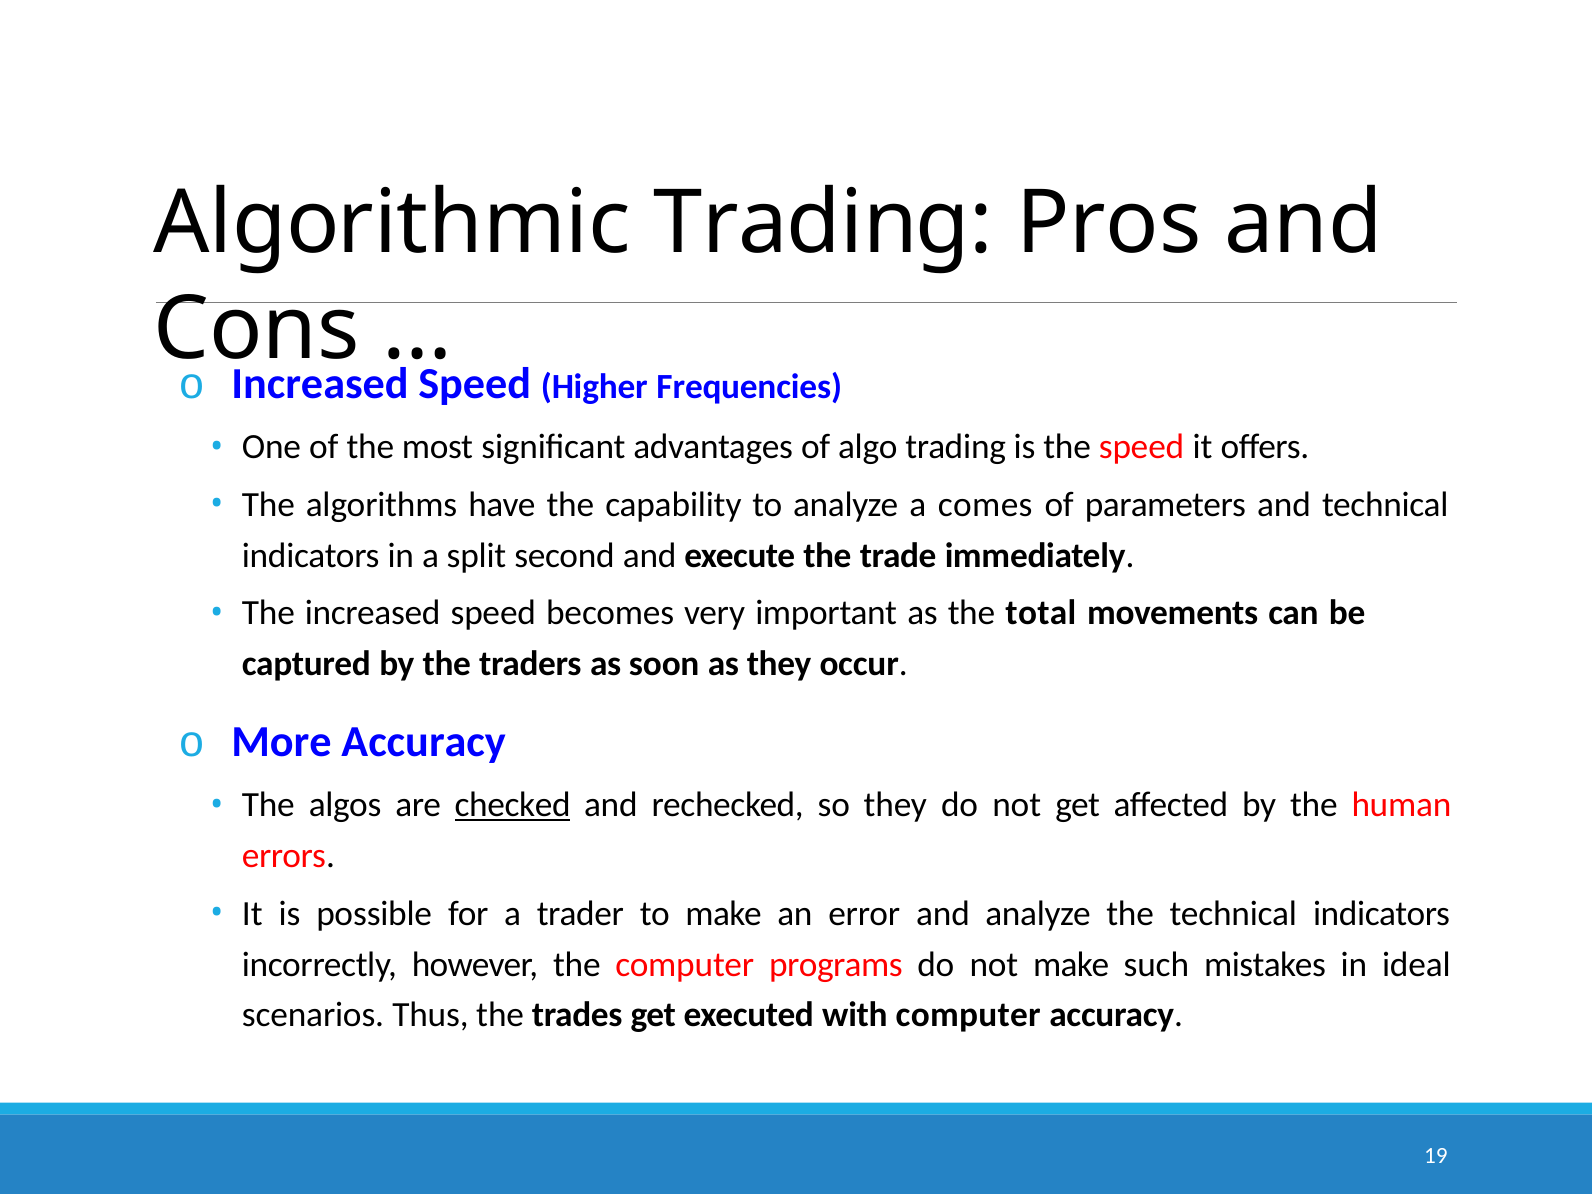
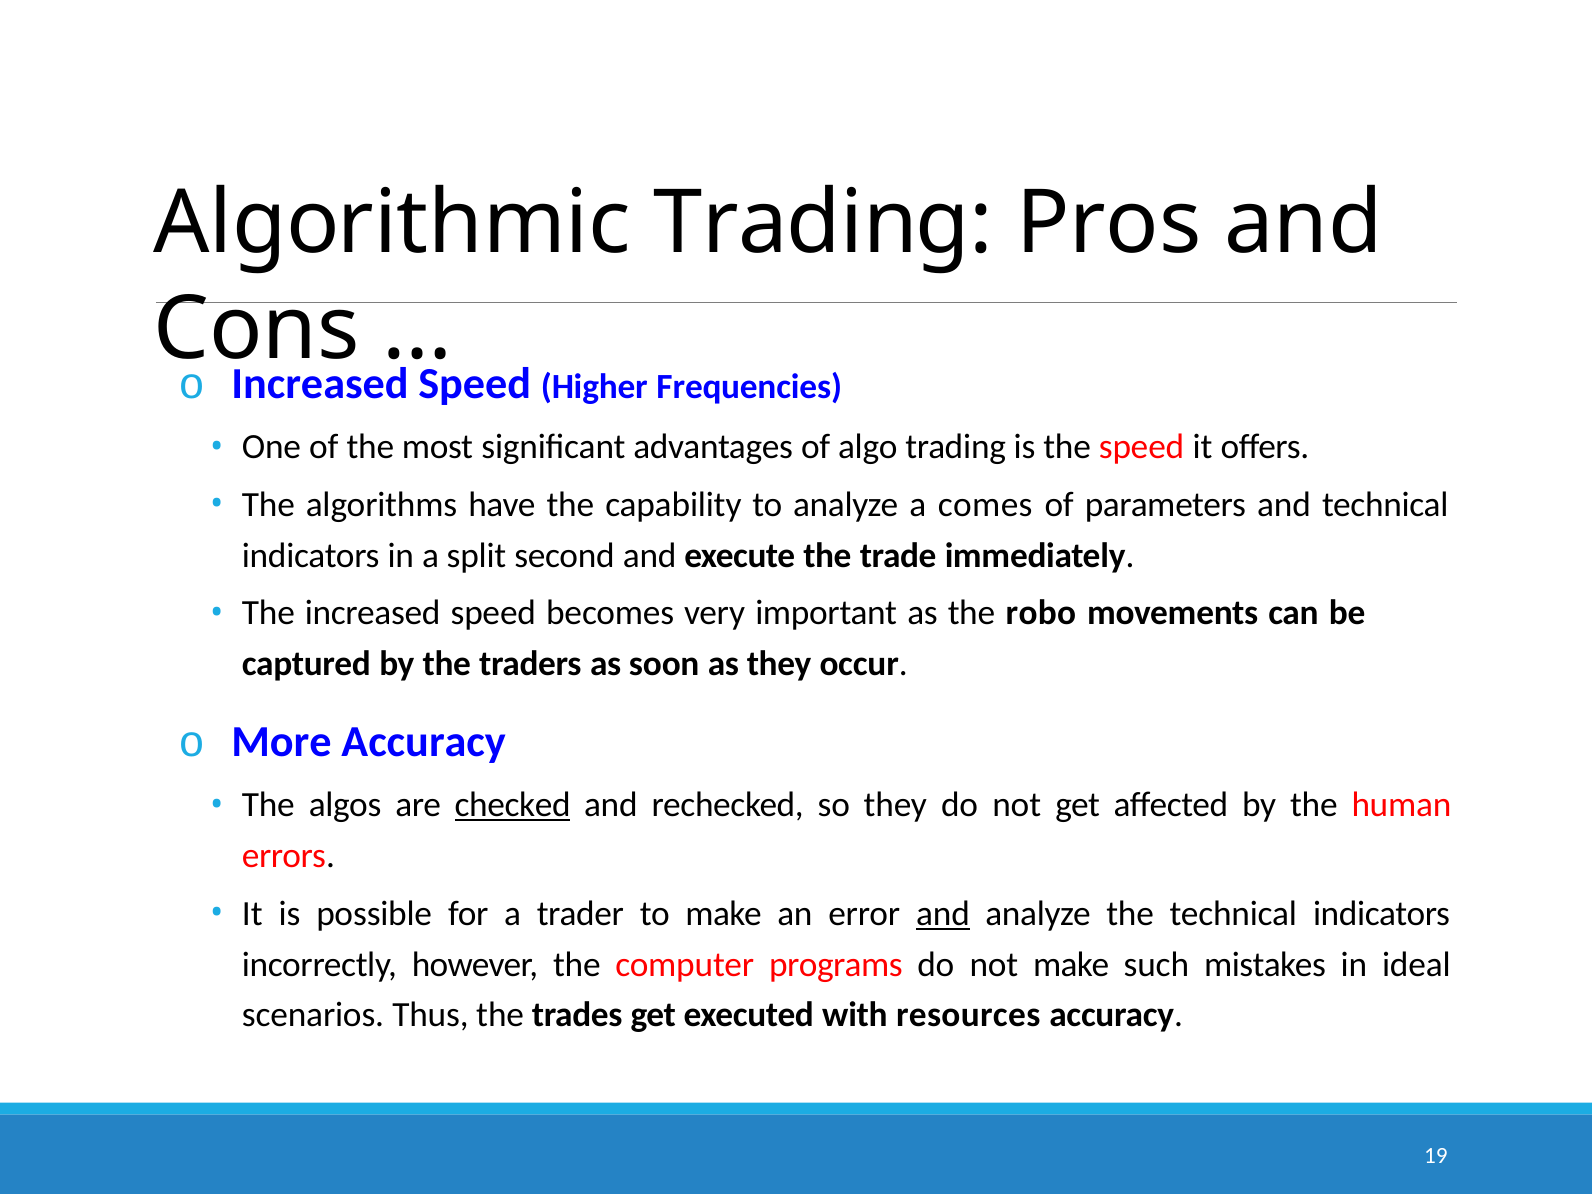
total: total -> robo (1041, 613)
and underline: none -> present (943, 914)
with computer: computer -> resources (968, 1015)
